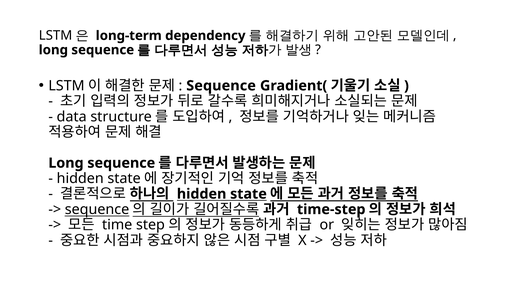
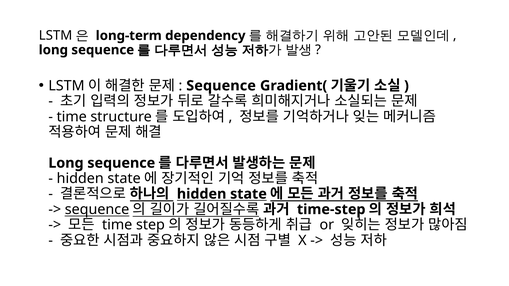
data: data -> time (72, 117)
